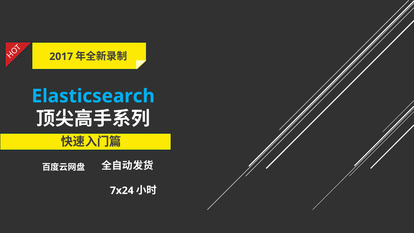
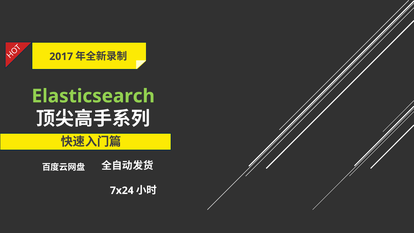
Elasticsearch colour: light blue -> light green (93, 96)
